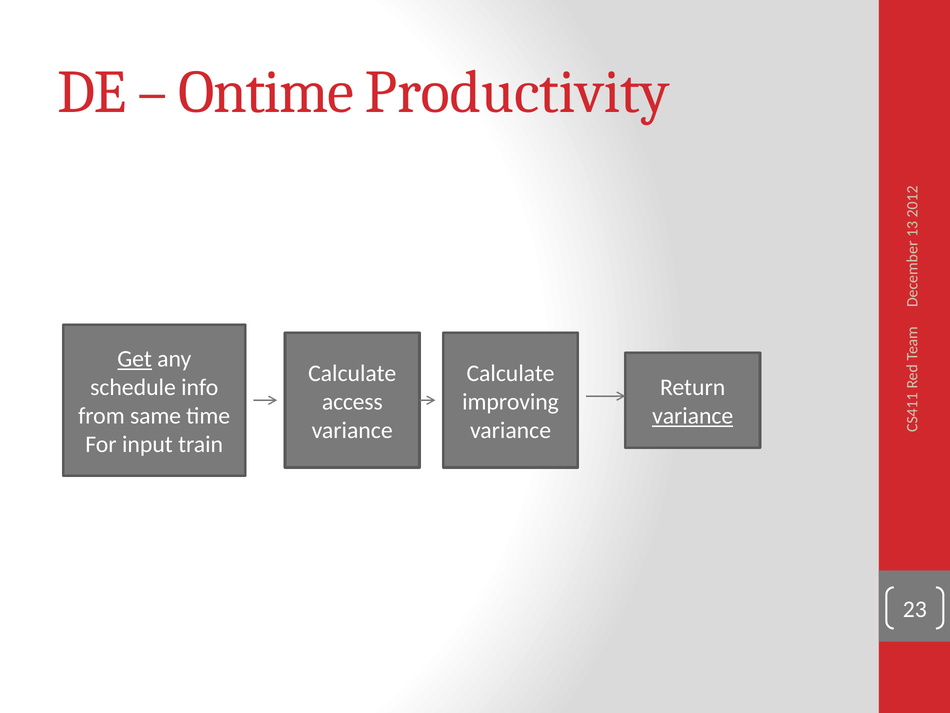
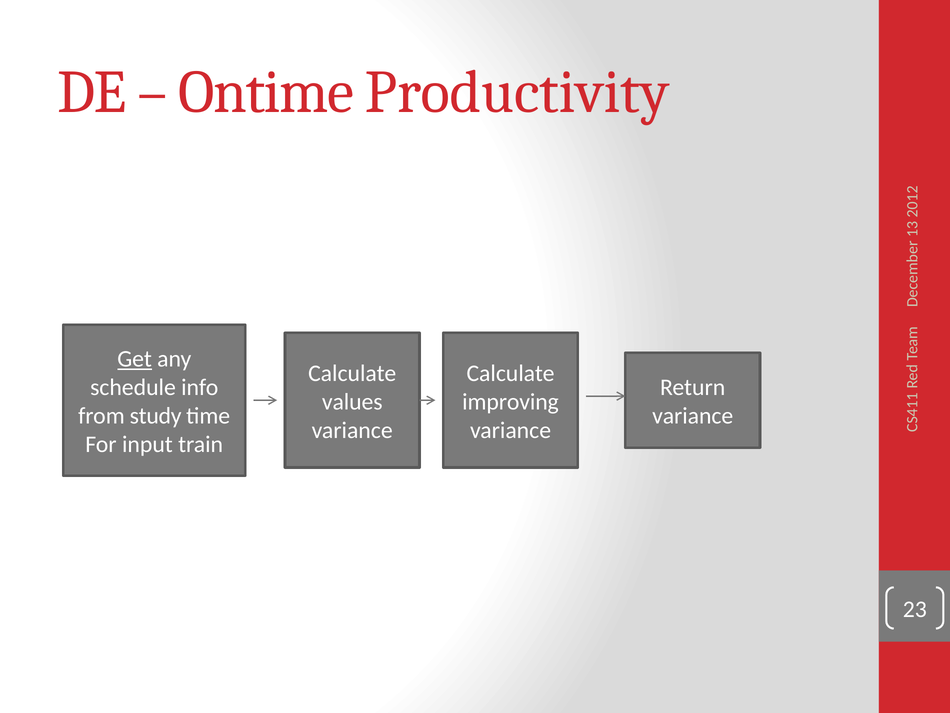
access: access -> values (352, 402)
same: same -> study (156, 416)
variance underline: present -> none (693, 416)
